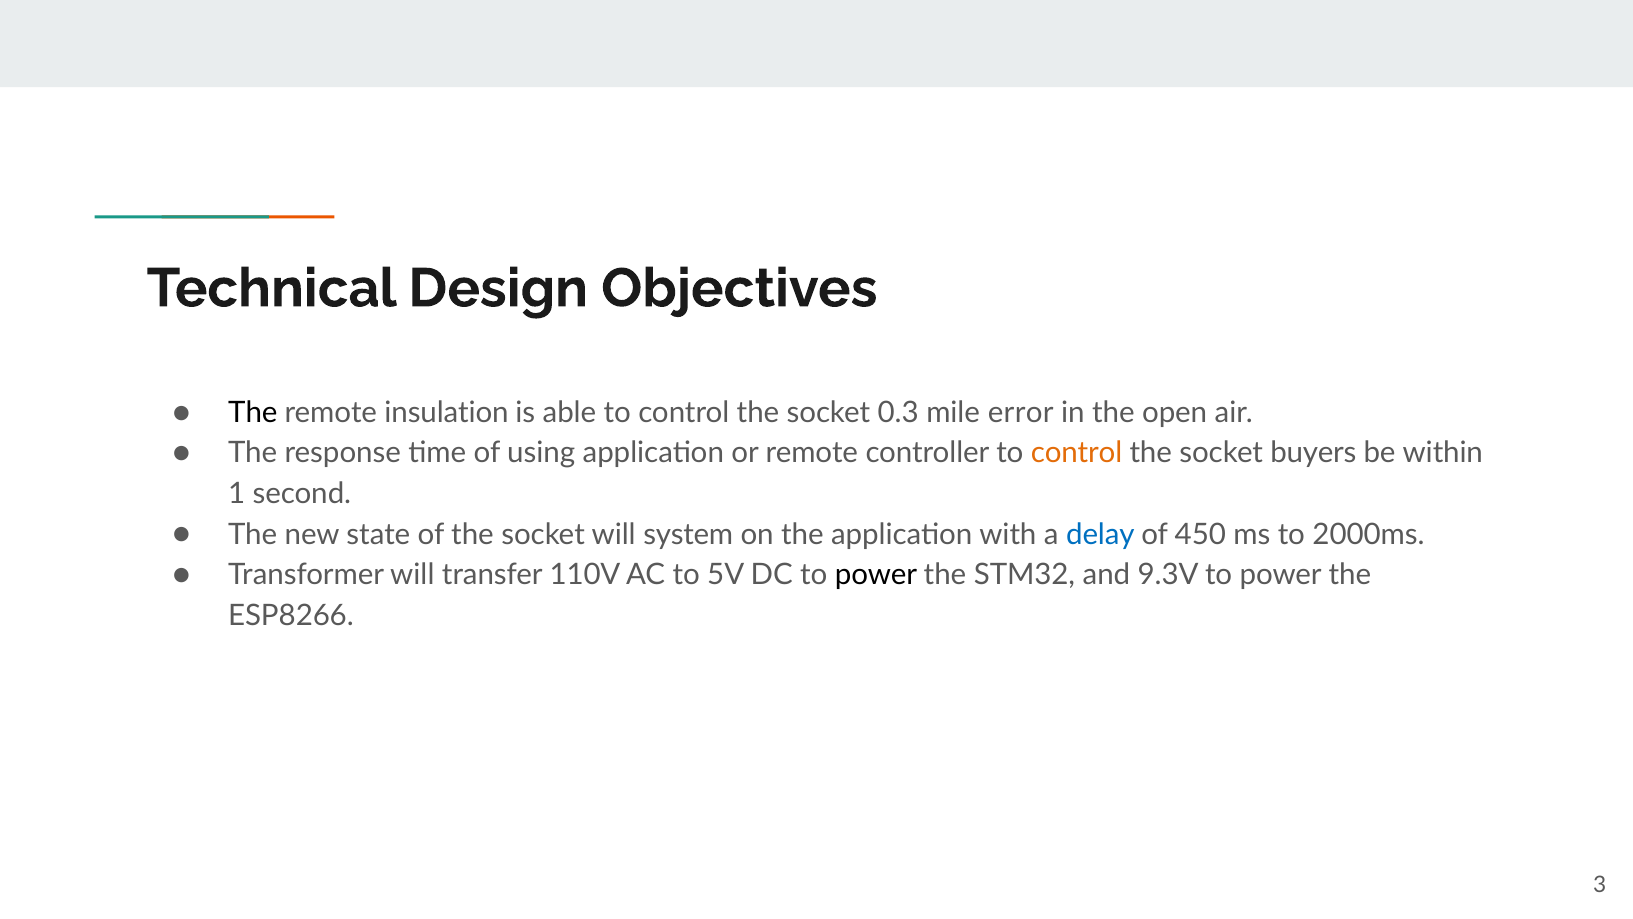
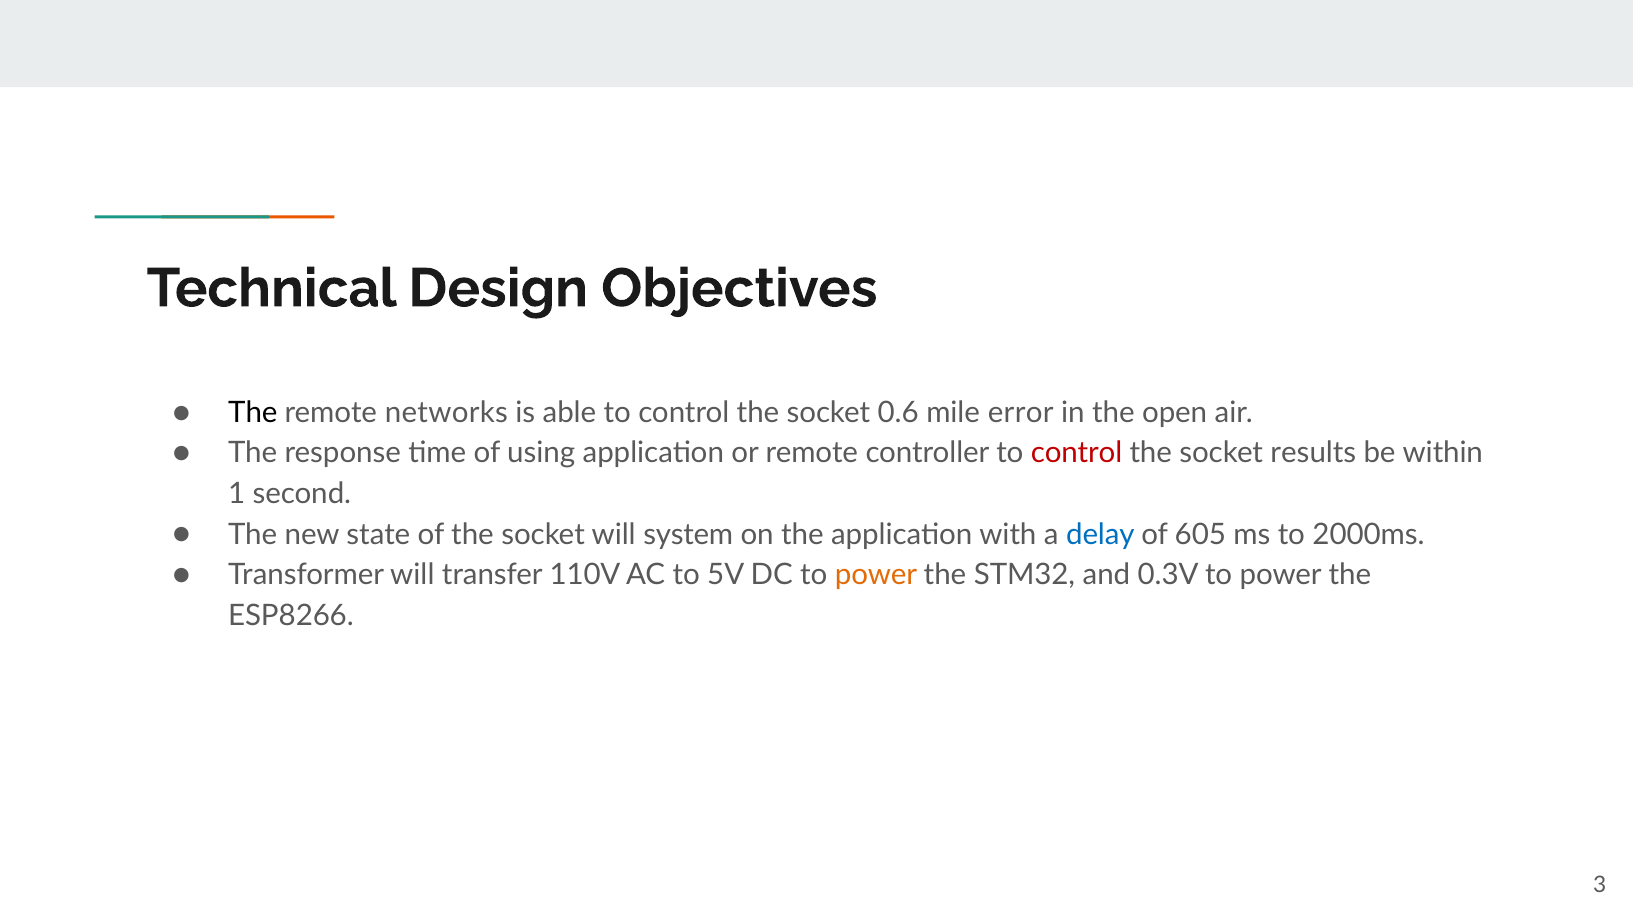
insulation: insulation -> networks (446, 413)
0.3: 0.3 -> 0.6 (898, 413)
control colour: orange -> red (1077, 453)
buyers: buyers -> results (1313, 453)
450: 450 -> 605 (1200, 534)
power colour: black -> orange (876, 575)
9.3V: 9.3V -> 0.3V (1168, 575)
